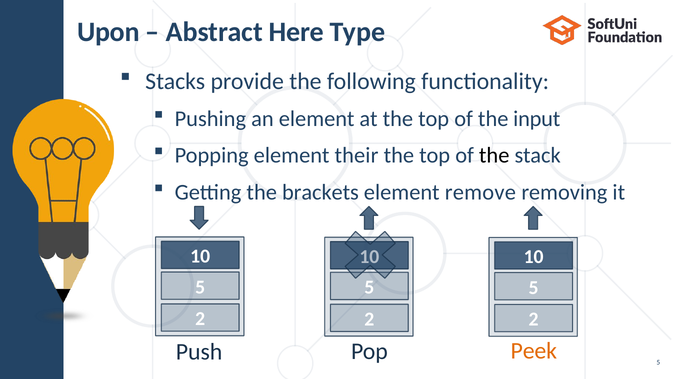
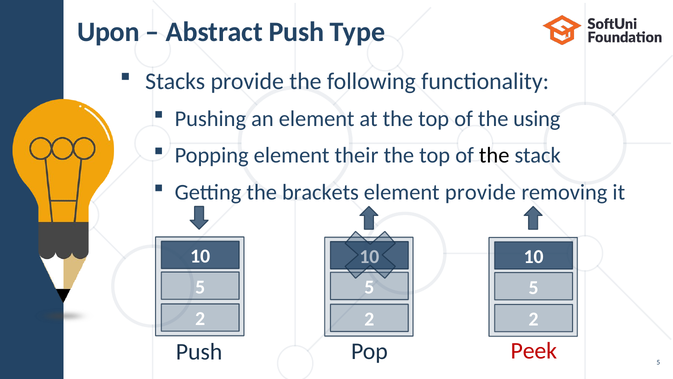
Abstract Here: Here -> Push (296, 32)
input: input -> using (537, 119)
element remove: remove -> provide (480, 192)
Peek colour: orange -> red (534, 351)
